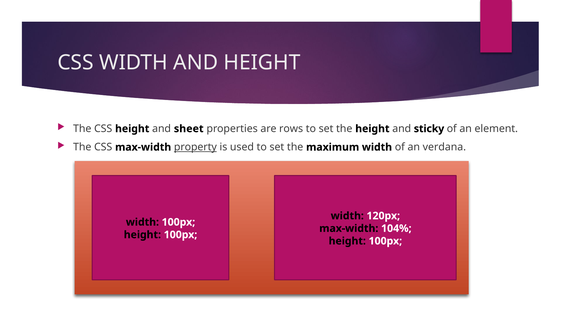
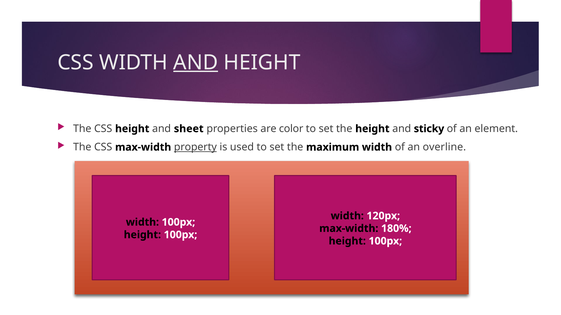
AND underline: none -> present (196, 63)
rows: rows -> color (291, 129)
verdana: verdana -> overline (444, 147)
104%: 104% -> 180% (396, 229)
